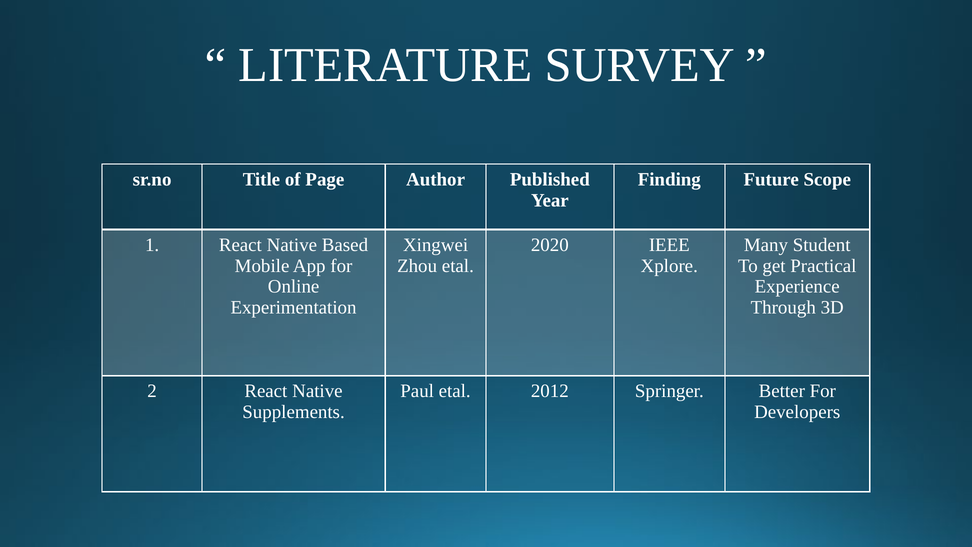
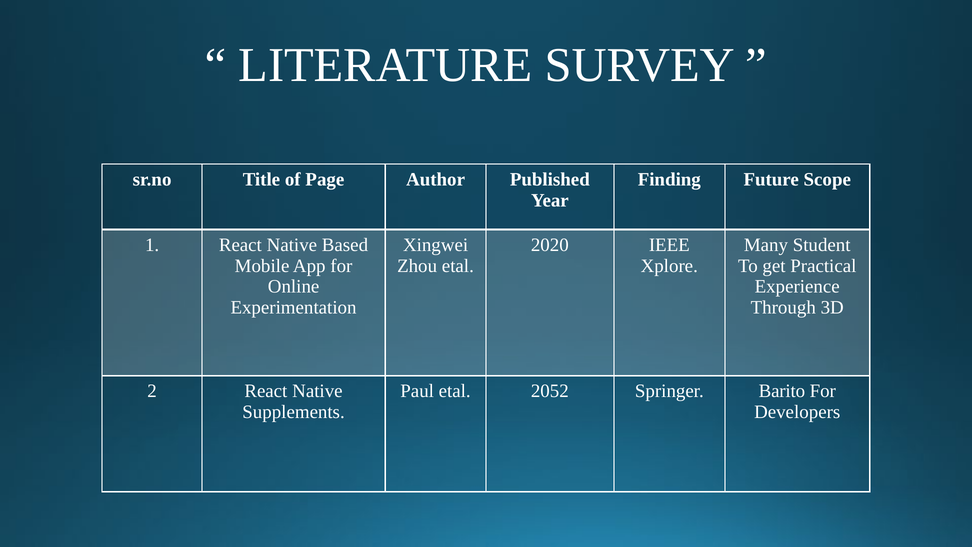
2012: 2012 -> 2052 (550, 391)
Better: Better -> Barito (782, 391)
